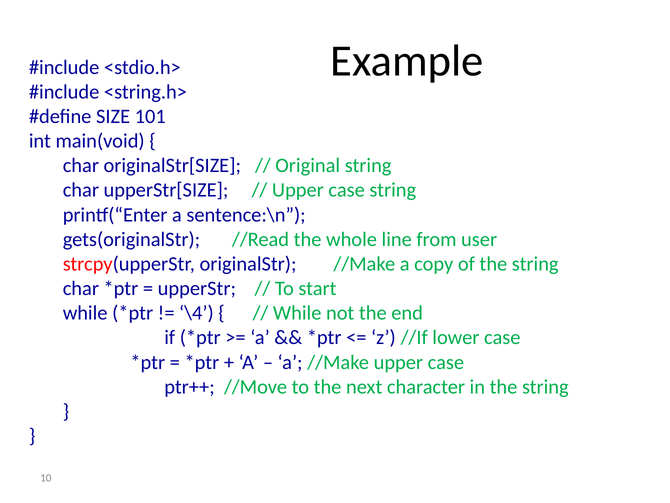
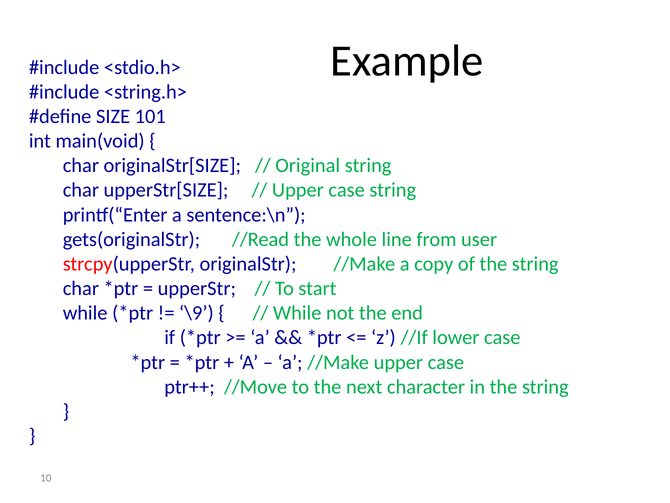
\4: \4 -> \9 (196, 313)
